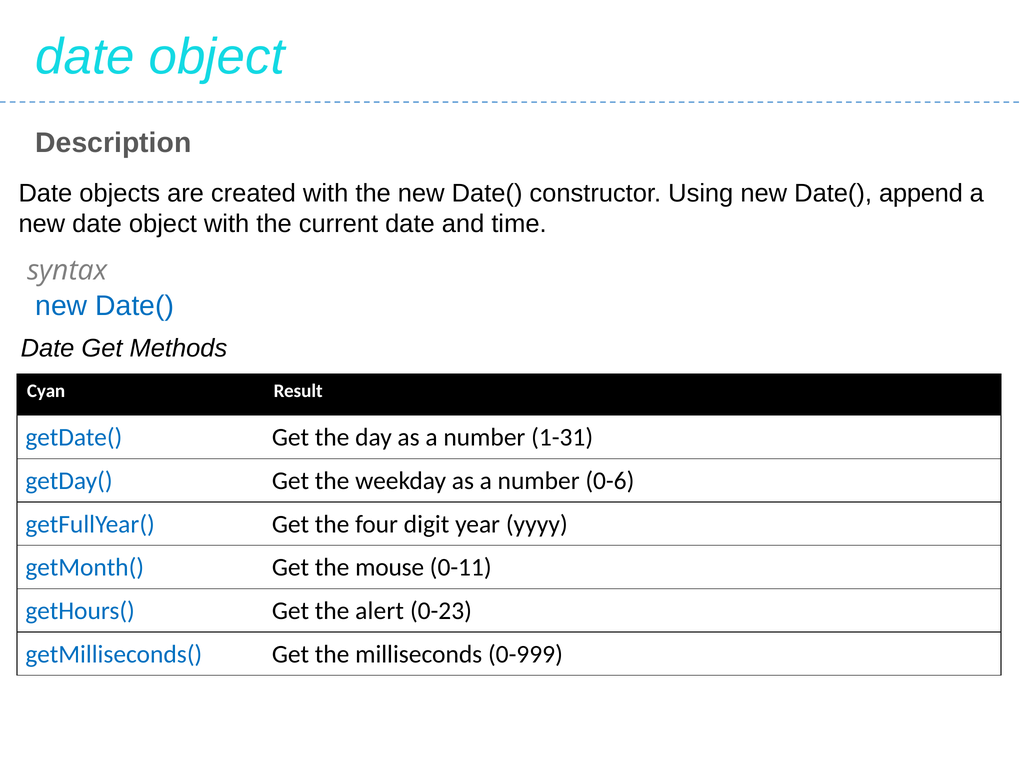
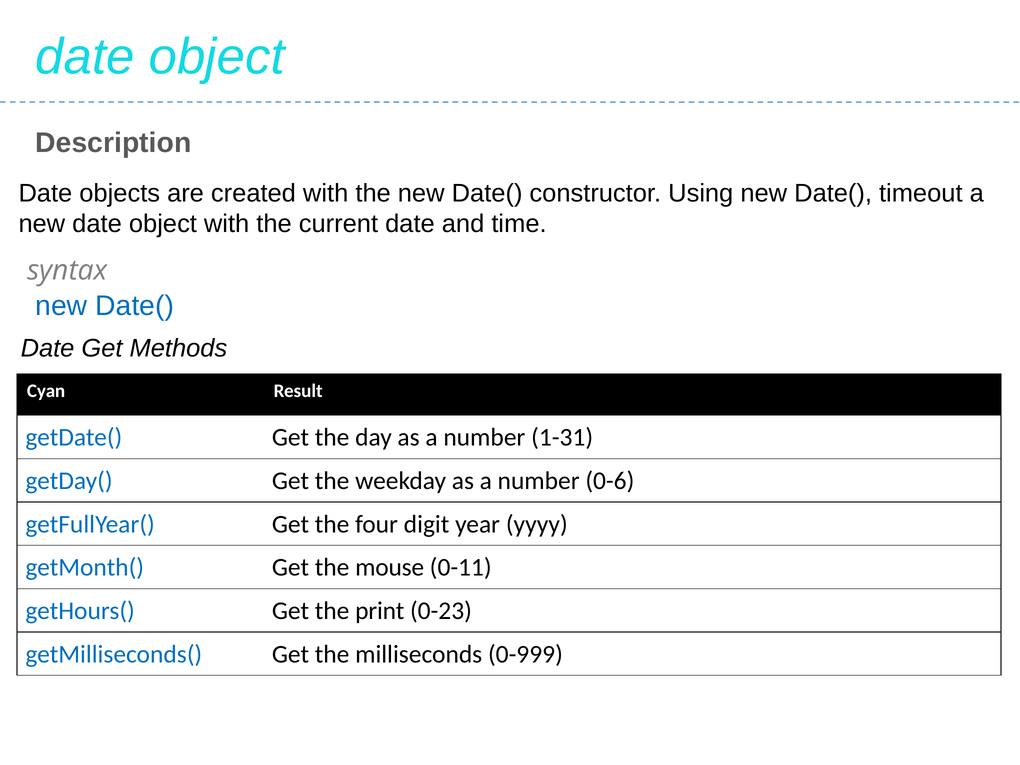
append: append -> timeout (921, 193)
alert: alert -> print (380, 611)
